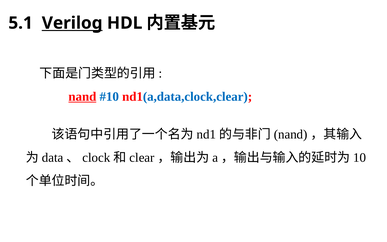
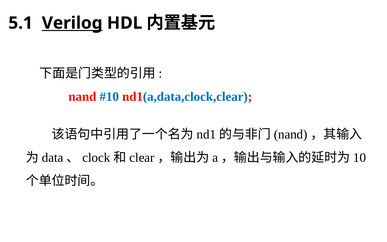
nand underline: present -> none (82, 97)
